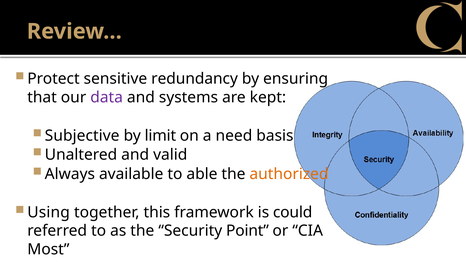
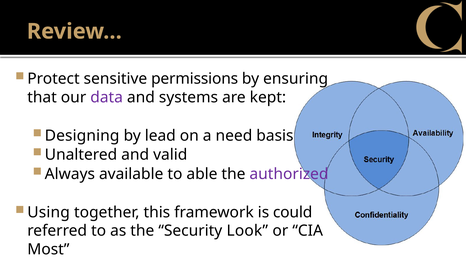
redundancy: redundancy -> permissions (195, 79)
Subjective: Subjective -> Designing (82, 136)
limit: limit -> lead (160, 136)
authorized colour: orange -> purple (289, 174)
Point: Point -> Look (247, 231)
